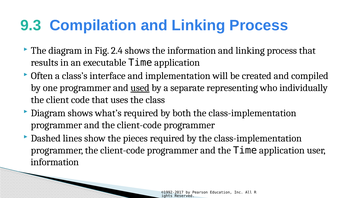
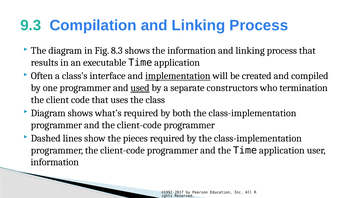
2.4: 2.4 -> 8.3 (117, 51)
implementation underline: none -> present (178, 76)
representing: representing -> constructors (232, 88)
individually: individually -> termination (304, 88)
